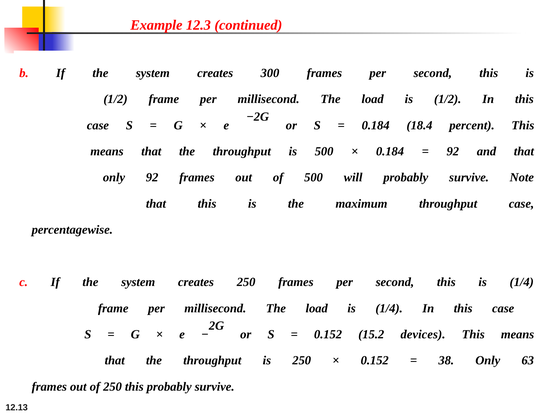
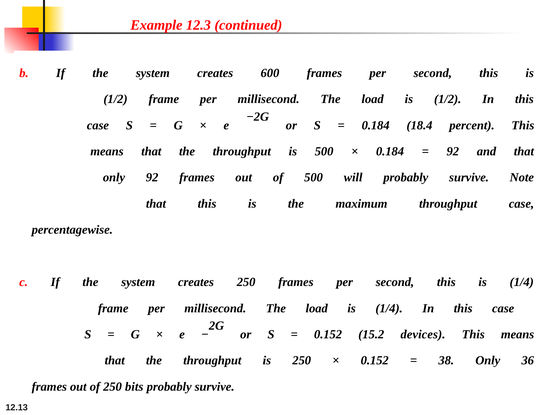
300: 300 -> 600 (270, 73)
63: 63 -> 36 (528, 361)
250 this: this -> bits (134, 387)
